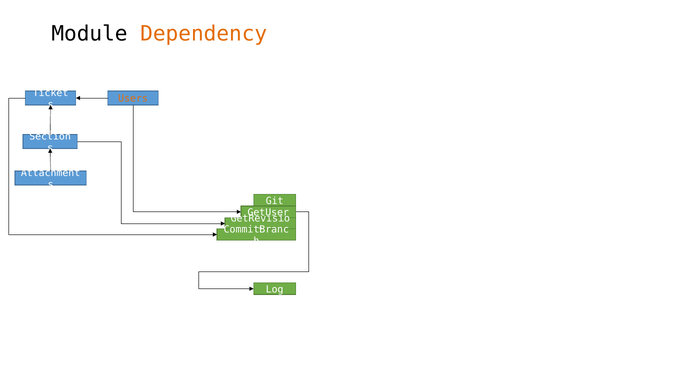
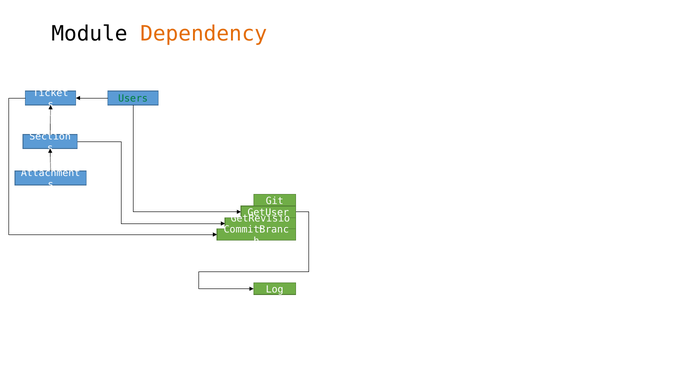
Users colour: orange -> green (133, 99)
